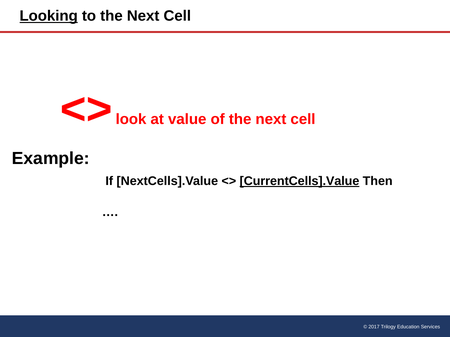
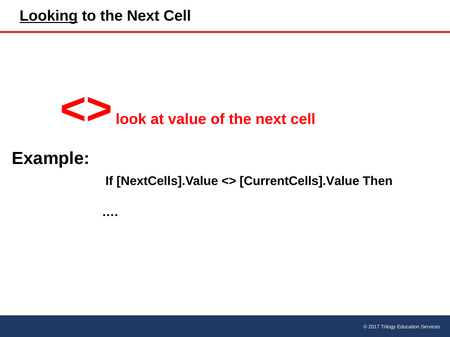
CurrentCells].Value underline: present -> none (299, 181)
